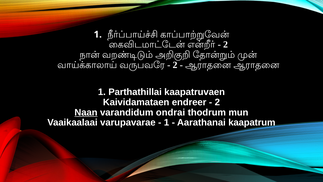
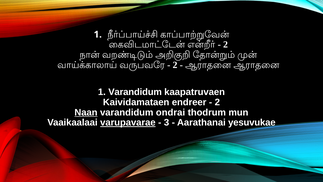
1 Parthathillai: Parthathillai -> Varandidum (135, 92)
varupavarae underline: none -> present (128, 122)
1: 1 -> 3 (167, 122)
kaapatrum: kaapatrum -> yesuvukae (252, 122)
